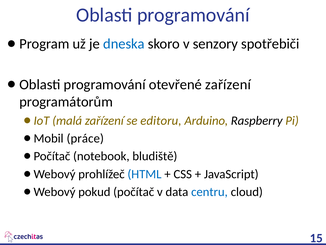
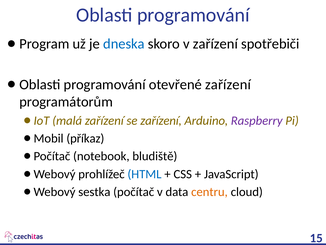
v senzory: senzory -> zařízení (215, 44)
se editoru: editoru -> zařízení (161, 120)
Raspberry colour: black -> purple (257, 120)
práce: práce -> příkaz (85, 138)
pokud: pokud -> sestka (94, 191)
centru colour: blue -> orange (209, 191)
